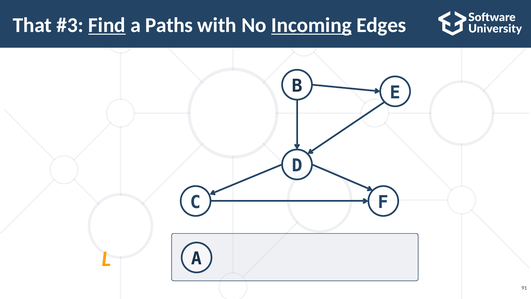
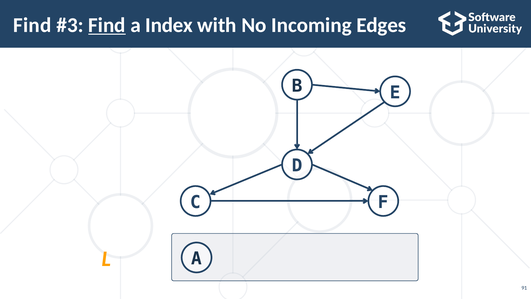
That: That -> Find (32, 25)
Paths: Paths -> Index (169, 25)
Incoming underline: present -> none (311, 25)
